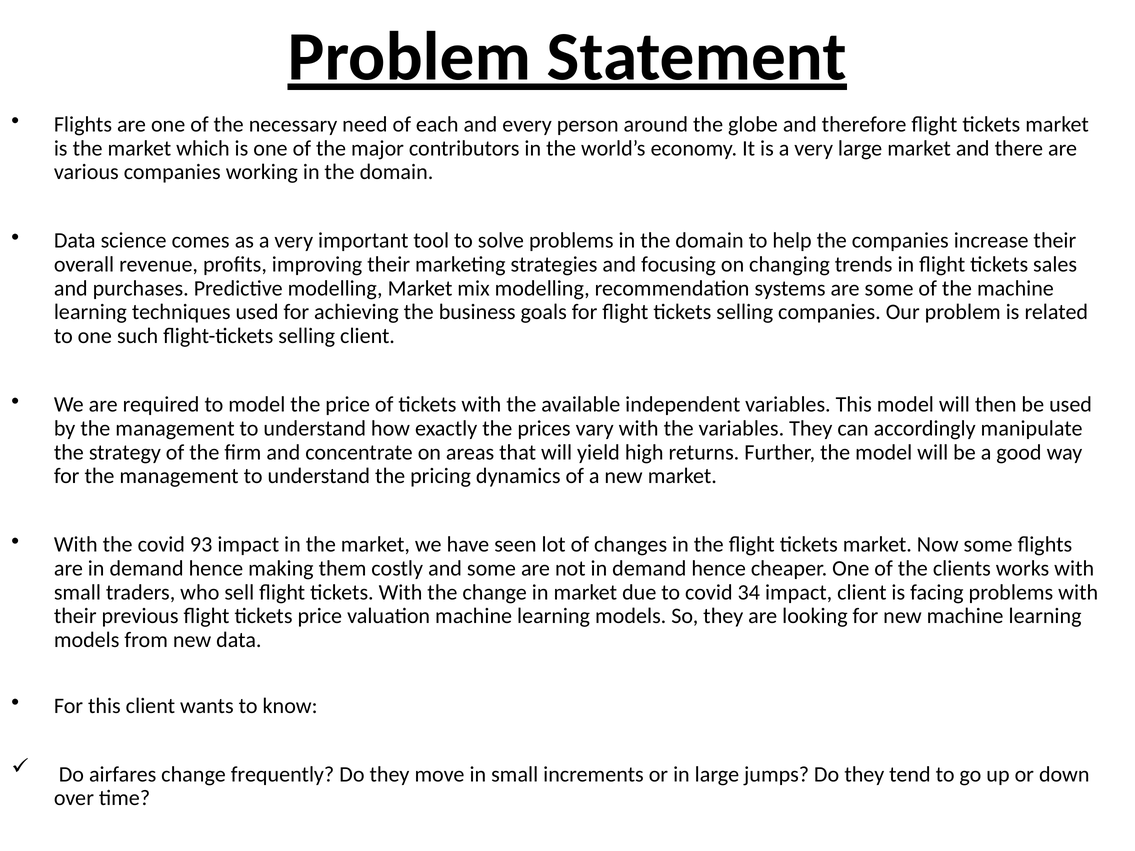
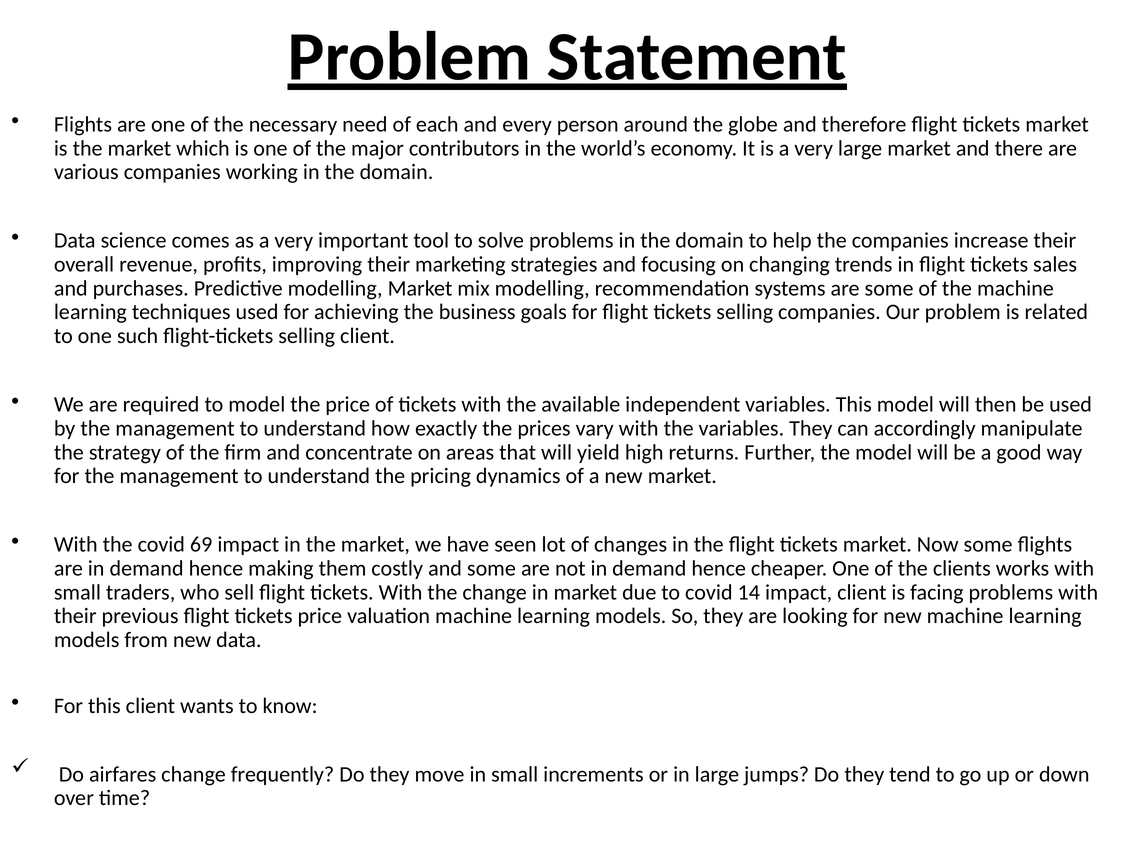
93: 93 -> 69 (201, 545)
34: 34 -> 14 (749, 592)
